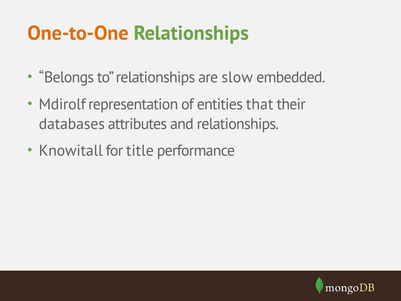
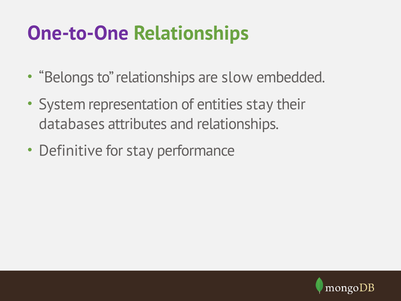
One-to-One colour: orange -> purple (78, 33)
Mdirolf: Mdirolf -> System (62, 104)
entities that: that -> stay (260, 104)
Knowitall: Knowitall -> Definitive (71, 151)
for title: title -> stay (140, 151)
